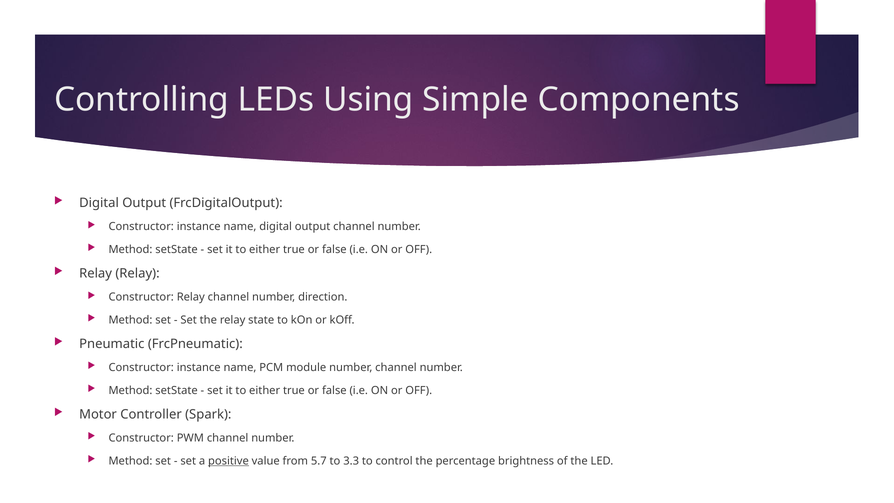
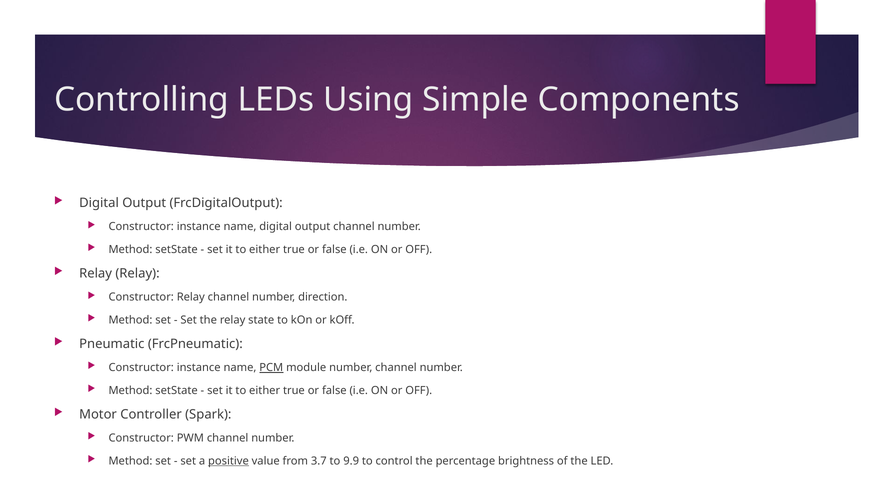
PCM underline: none -> present (271, 368)
5.7: 5.7 -> 3.7 (319, 461)
3.3: 3.3 -> 9.9 (351, 461)
